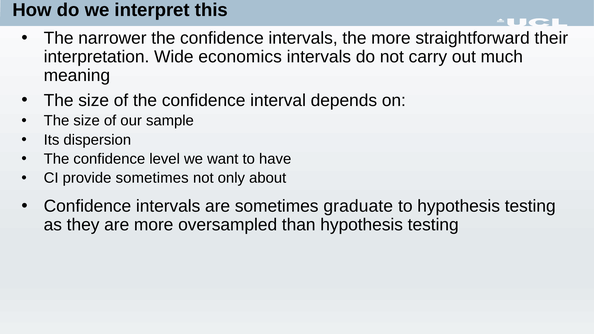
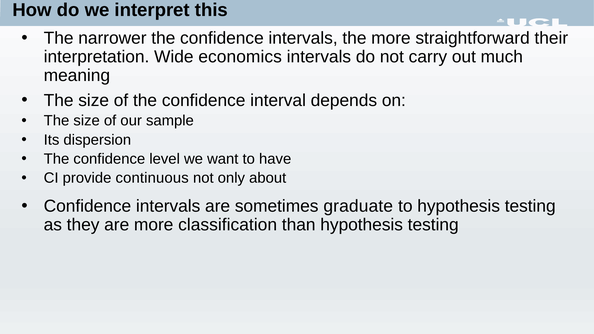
provide sometimes: sometimes -> continuous (152, 178)
oversampled: oversampled -> classification (228, 225)
